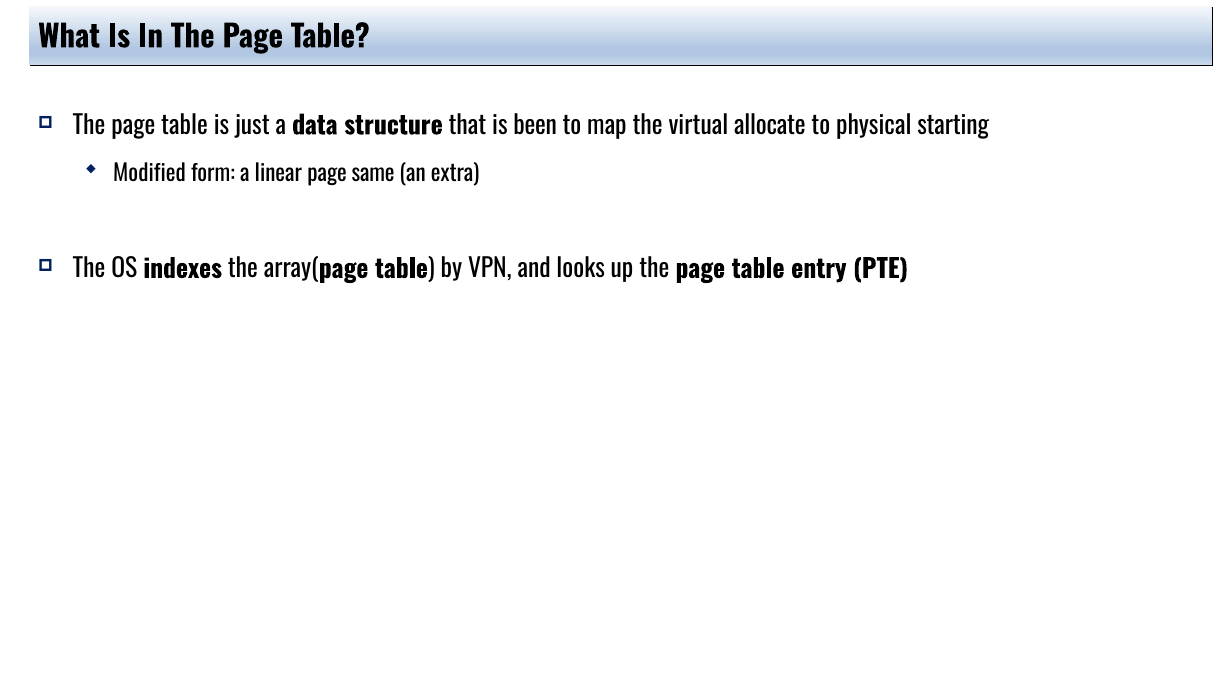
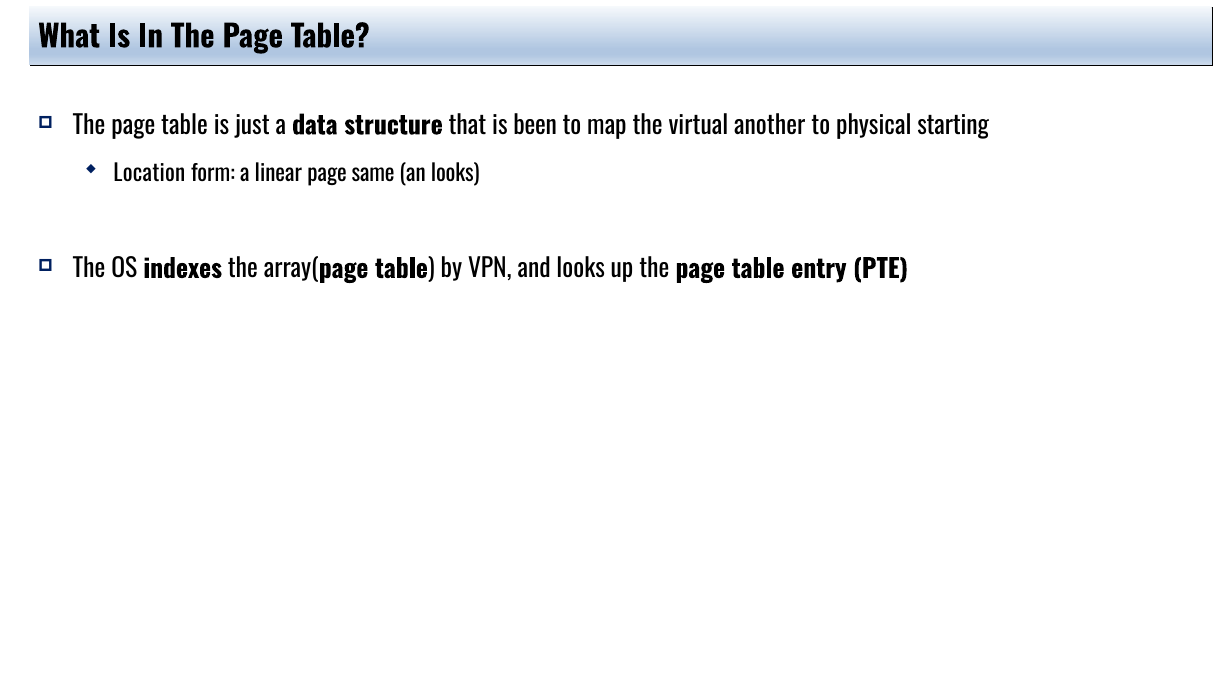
allocate: allocate -> another (770, 126)
Modified: Modified -> Location (149, 174)
an extra: extra -> looks (455, 174)
